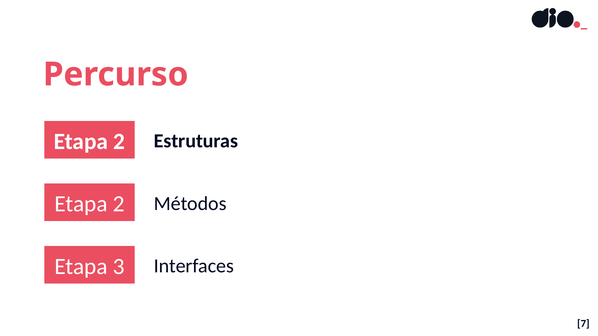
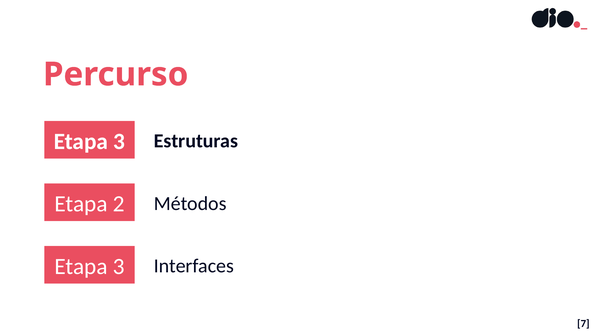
2: 2 -> 3 (119, 142)
